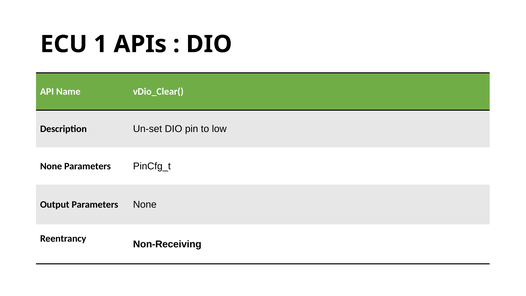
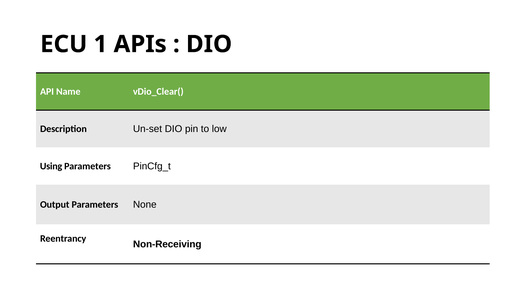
None: None -> Using (51, 166)
